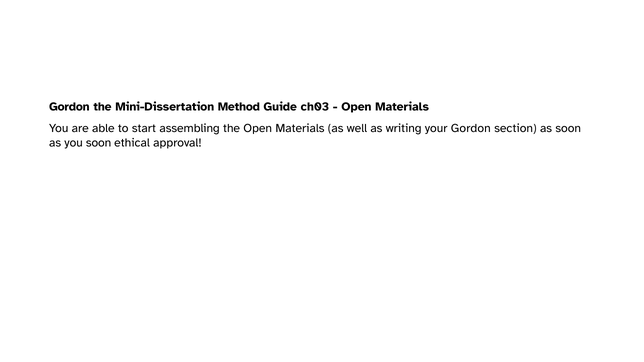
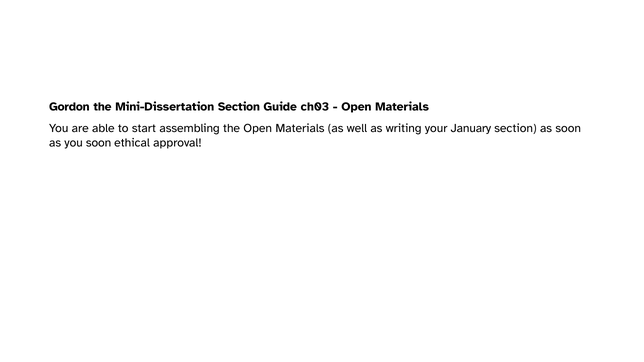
Mini-Dissertation Method: Method -> Section (239, 107)
your Gordon: Gordon -> January (471, 128)
